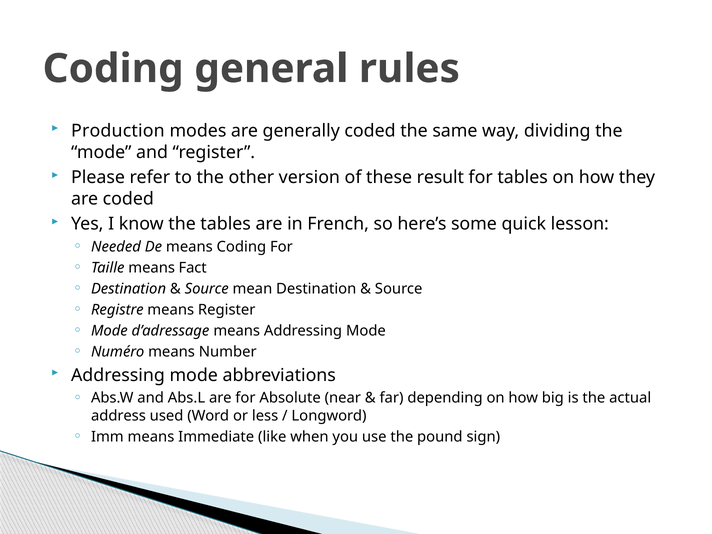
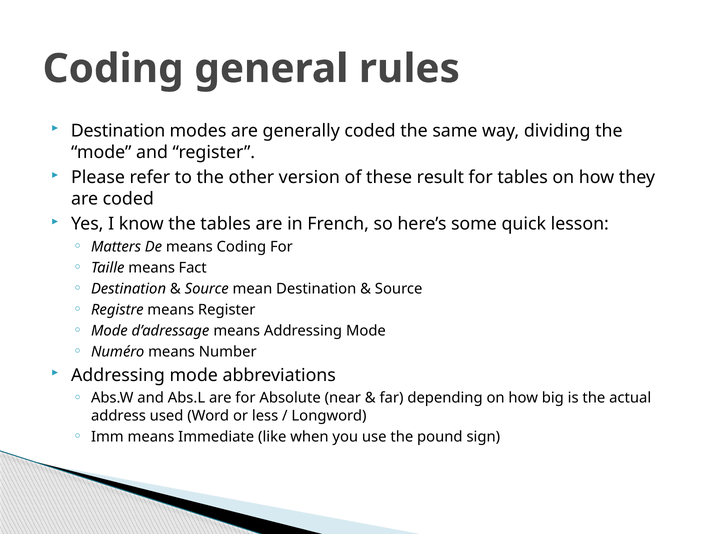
Production: Production -> Destination (118, 131)
Needed: Needed -> Matters (116, 247)
